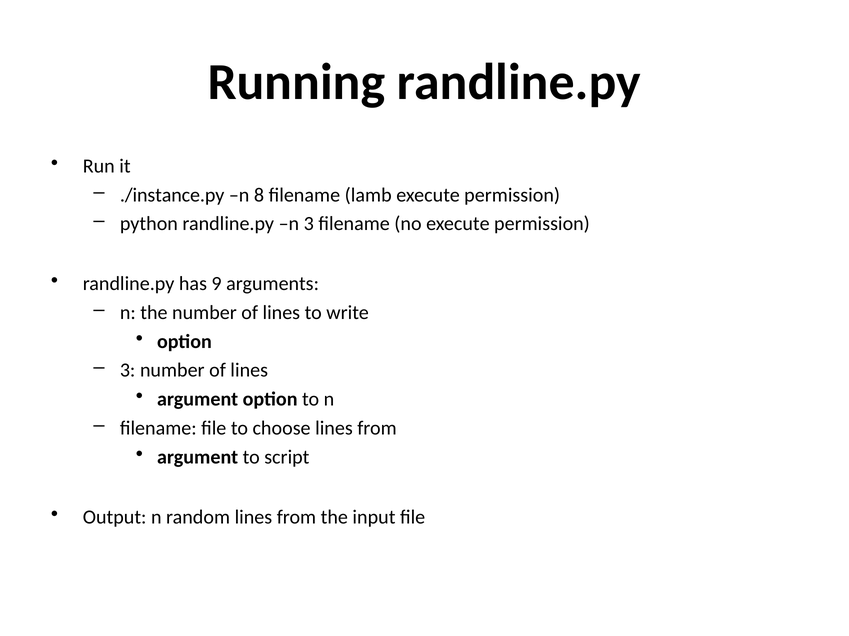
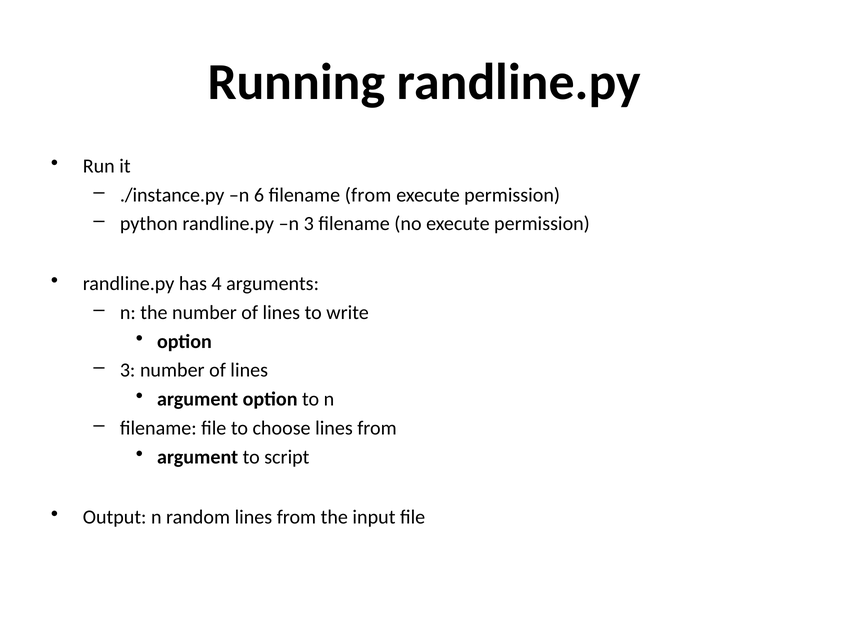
8: 8 -> 6 (259, 195)
filename lamb: lamb -> from (368, 195)
9: 9 -> 4 (217, 284)
